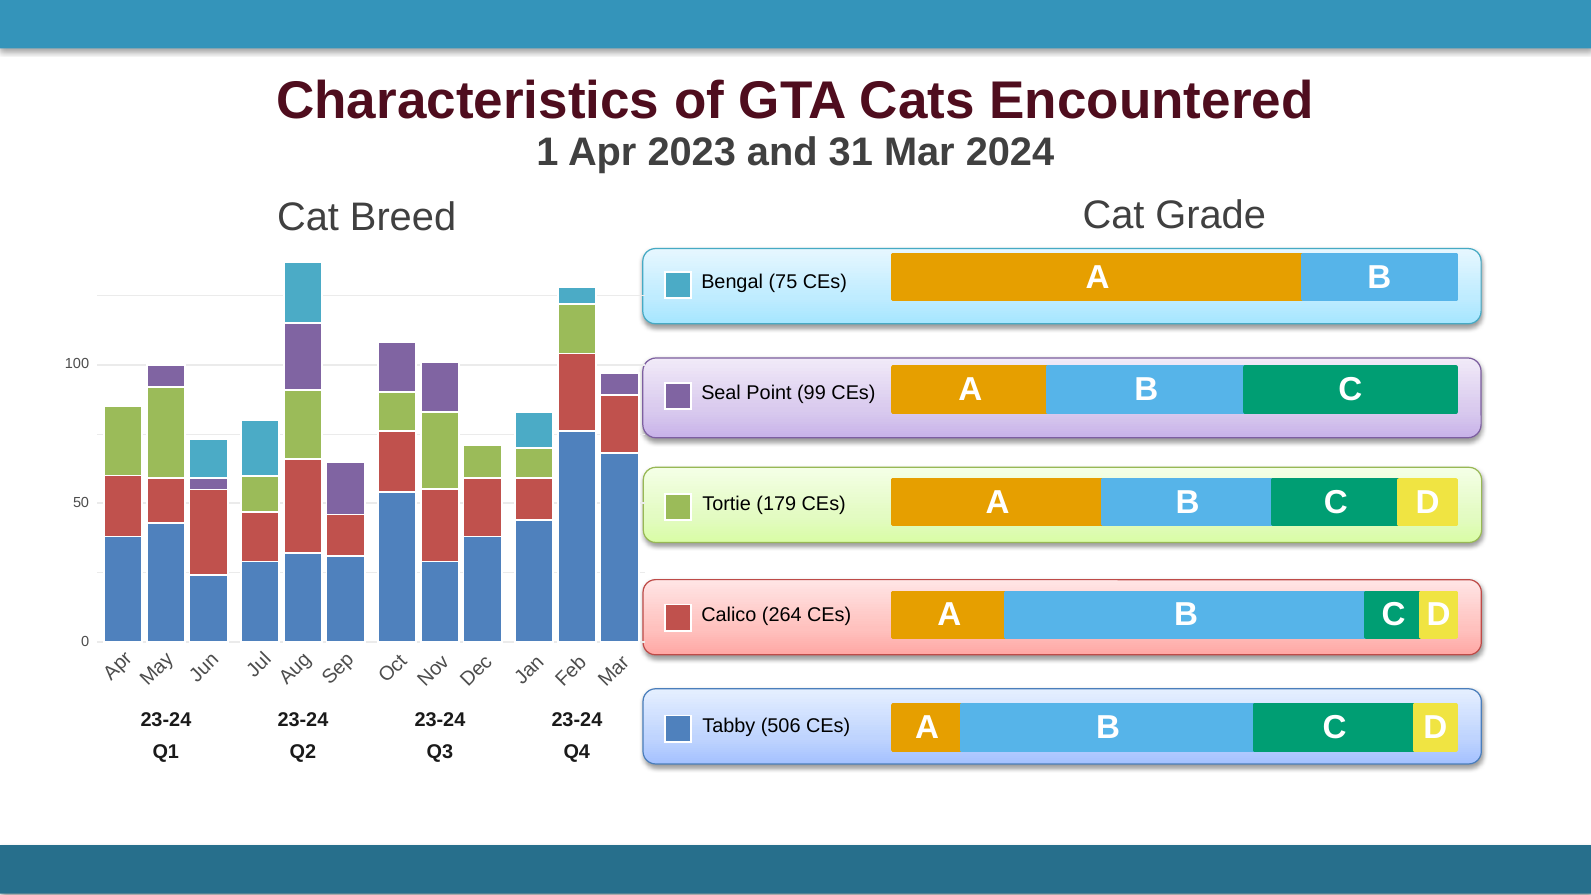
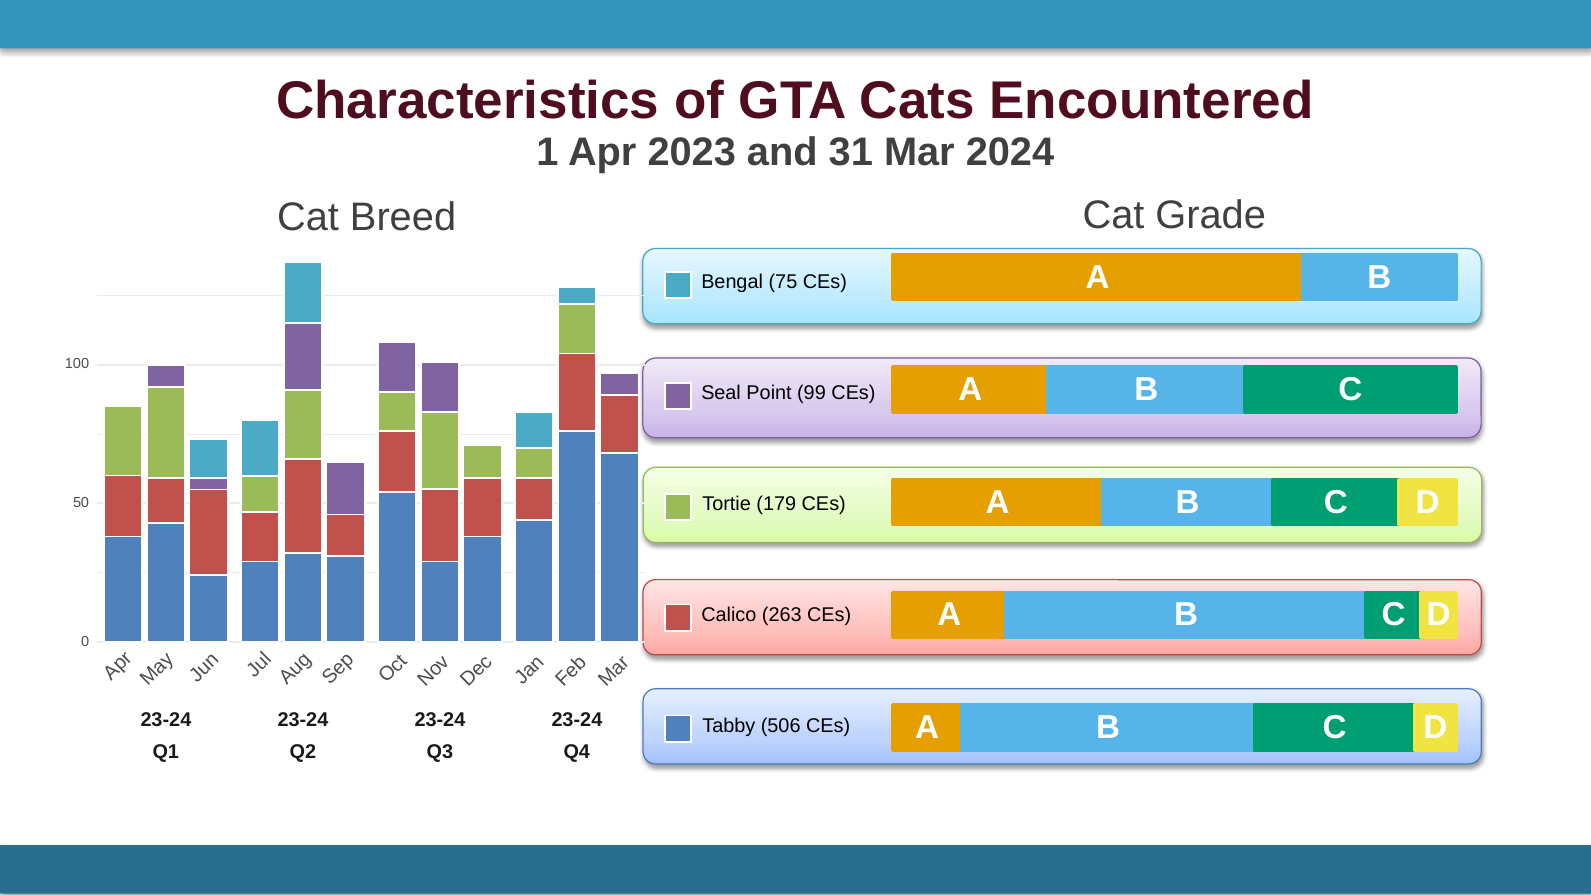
264: 264 -> 263 (782, 615)
